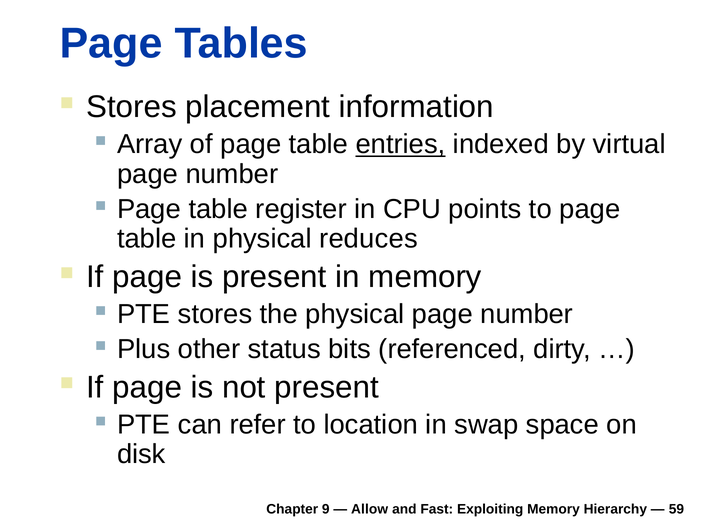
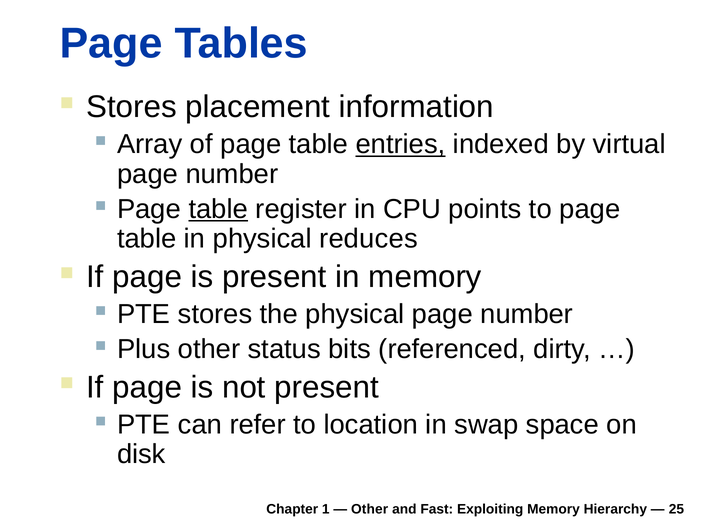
table underline: none -> present (218, 209)
9: 9 -> 1 (326, 509)
Allow: Allow -> Other (370, 509)
59: 59 -> 25 (676, 509)
